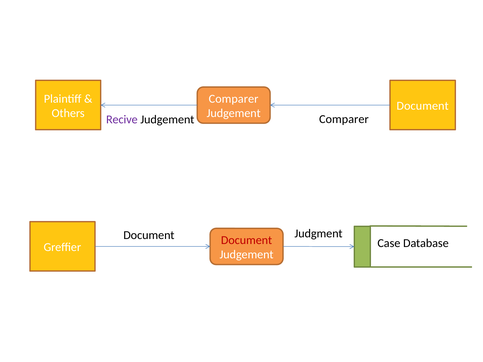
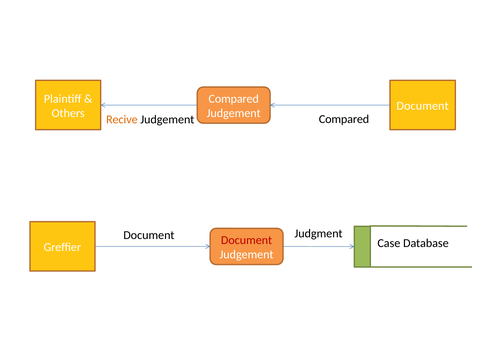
Comparer: Comparer -> Compared (234, 99)
Comparer: Comparer -> Compared (344, 119)
Recive colour: purple -> orange (122, 120)
